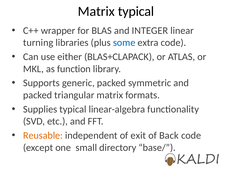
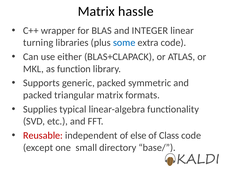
Matrix typical: typical -> hassle (136, 11)
Reusable colour: orange -> red (43, 136)
exit: exit -> else (138, 136)
Back: Back -> Class (169, 136)
